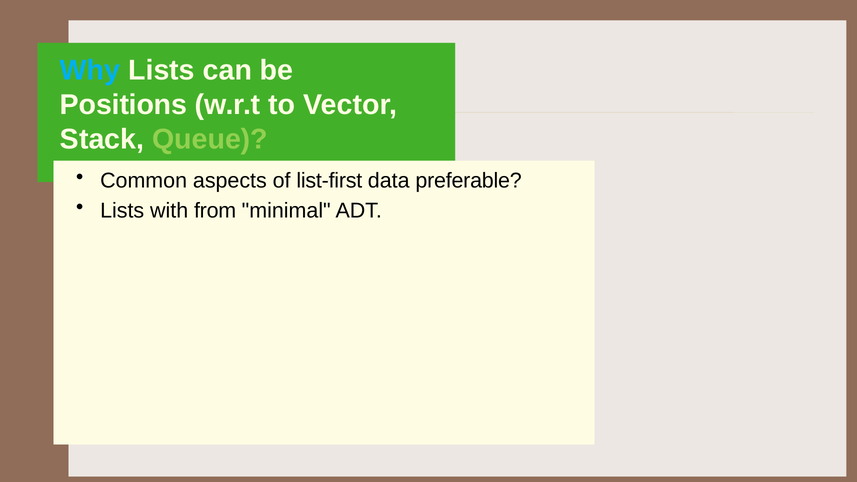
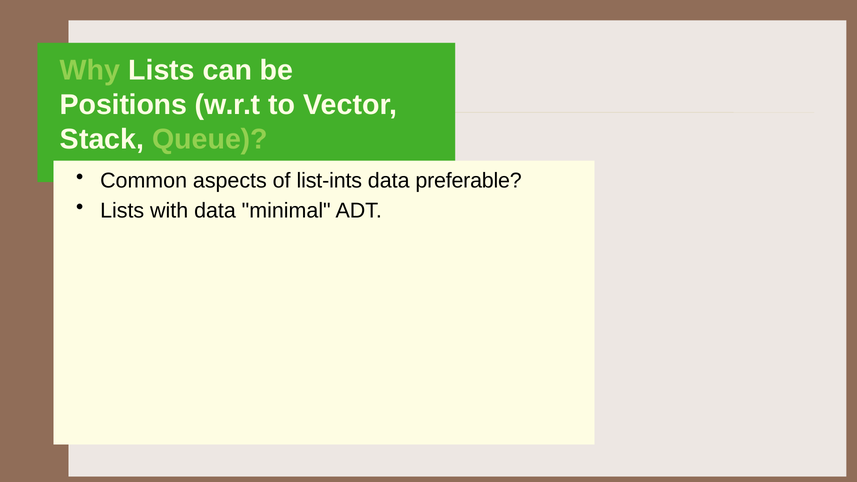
Why colour: light blue -> light green (90, 71)
list-first: list-first -> list-ints (329, 181)
with from: from -> data (215, 211)
